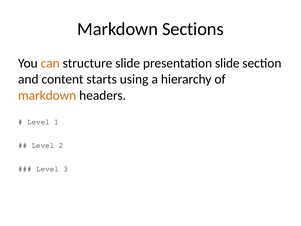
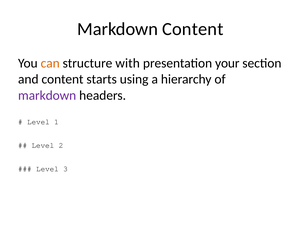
Markdown Sections: Sections -> Content (193, 29)
structure slide: slide -> with (128, 63)
presentation slide: slide -> your (227, 63)
markdown colour: orange -> purple (47, 95)
